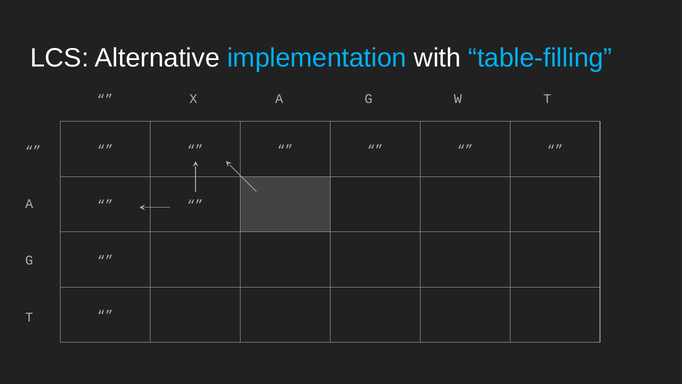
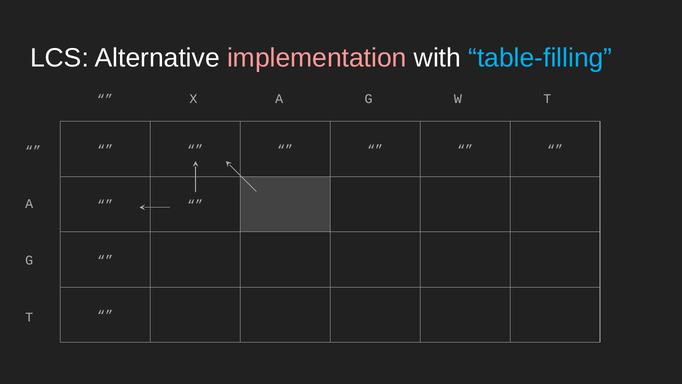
implementation colour: light blue -> pink (317, 58)
